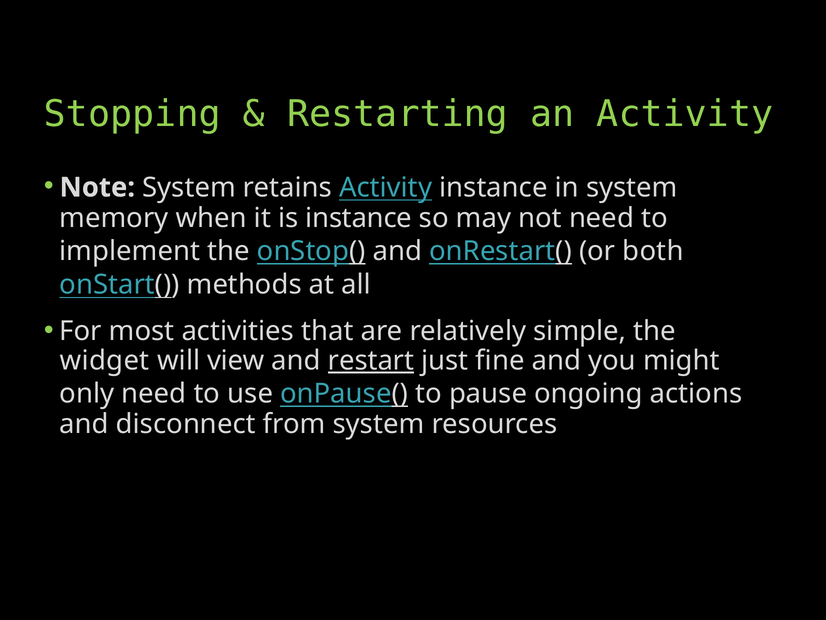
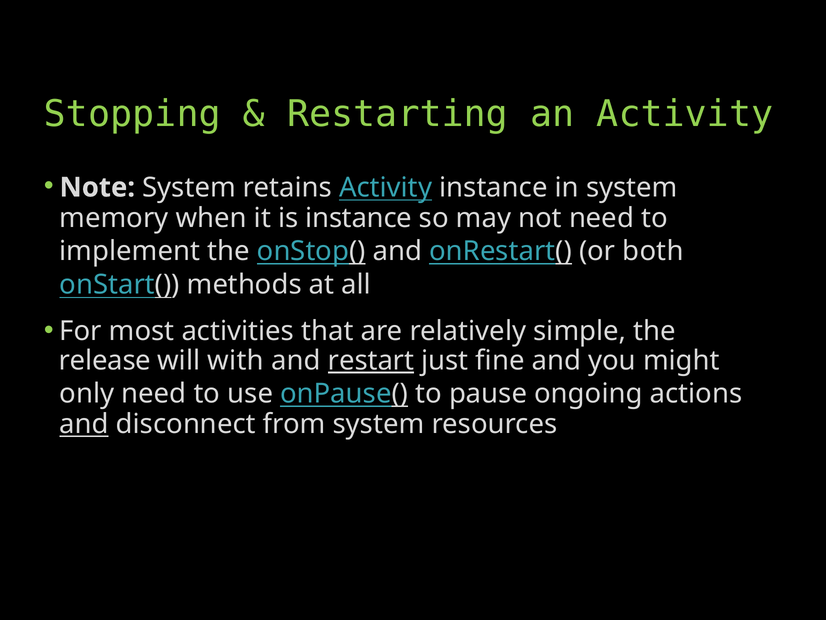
widget: widget -> release (105, 360)
view: view -> with (236, 360)
and underline: none -> present (84, 424)
